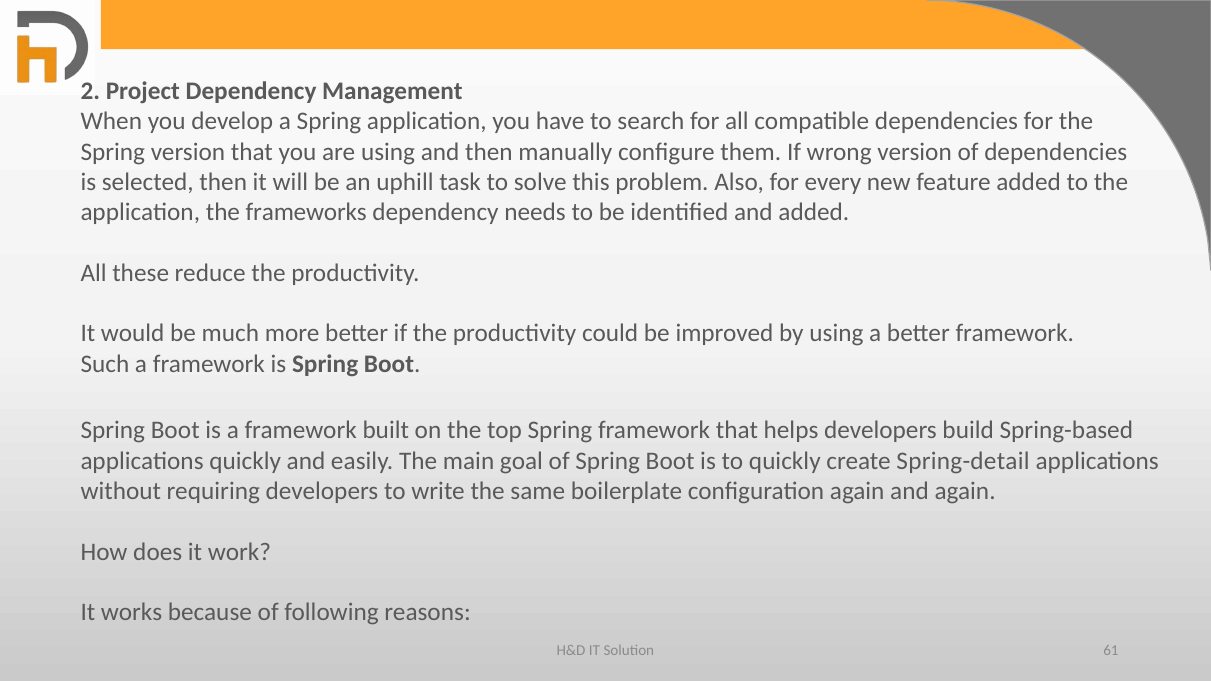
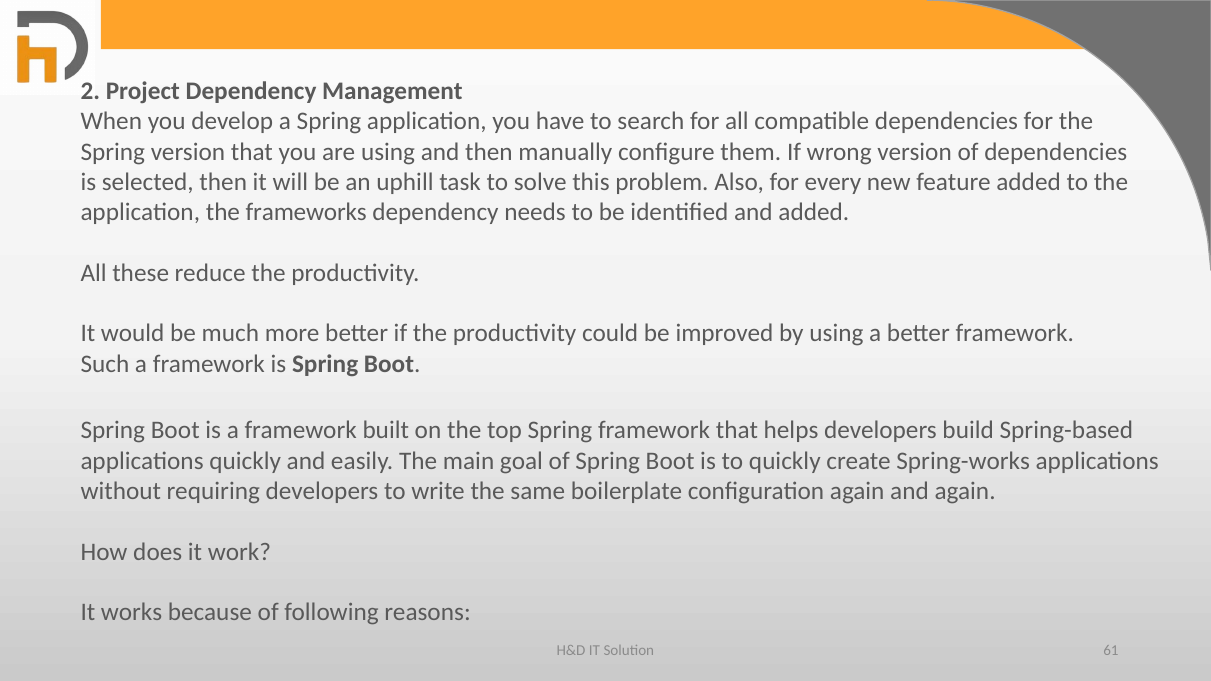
Spring-detail: Spring-detail -> Spring-works (963, 461)
